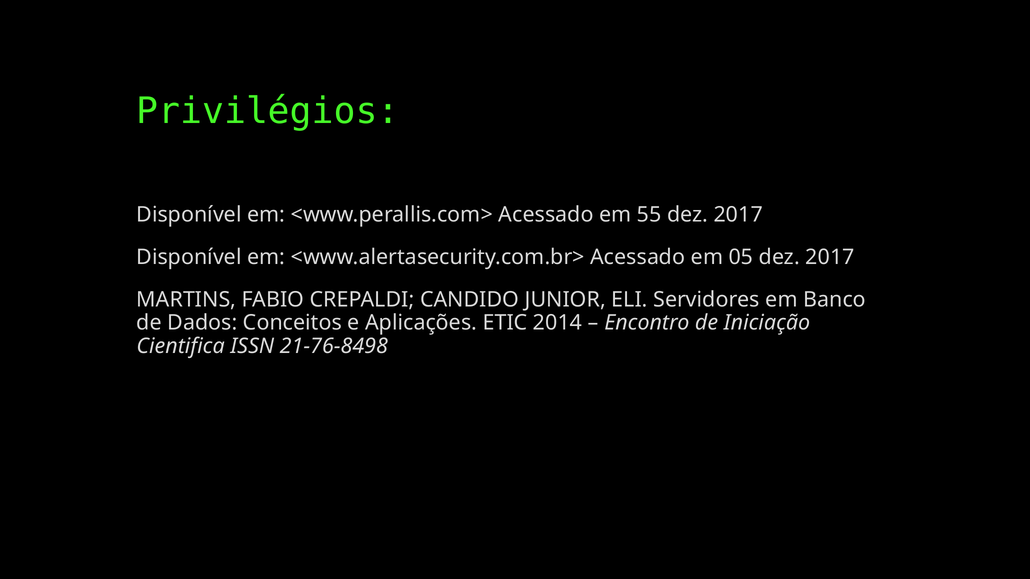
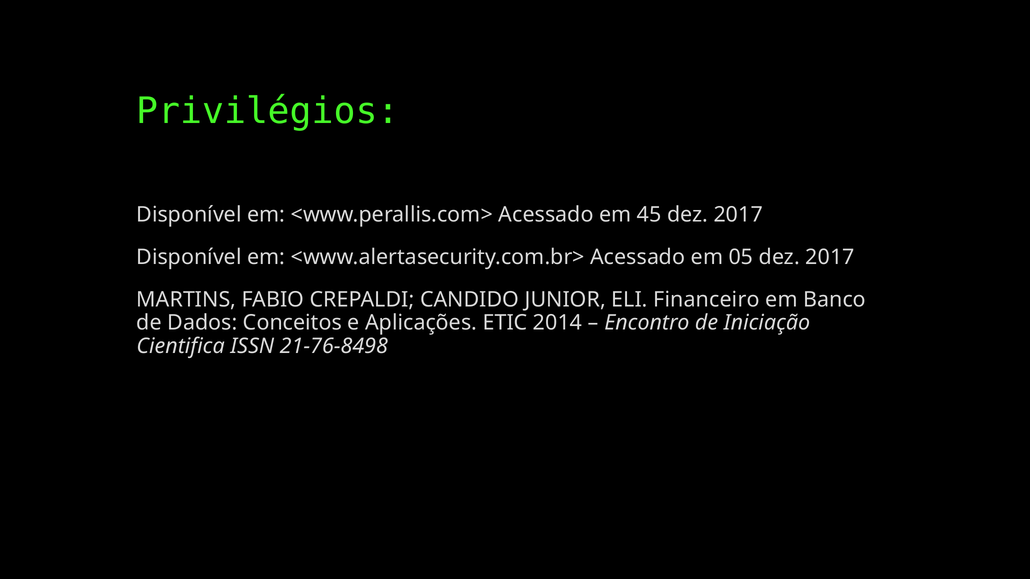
55: 55 -> 45 (649, 215)
Servidores: Servidores -> Financeiro (706, 300)
